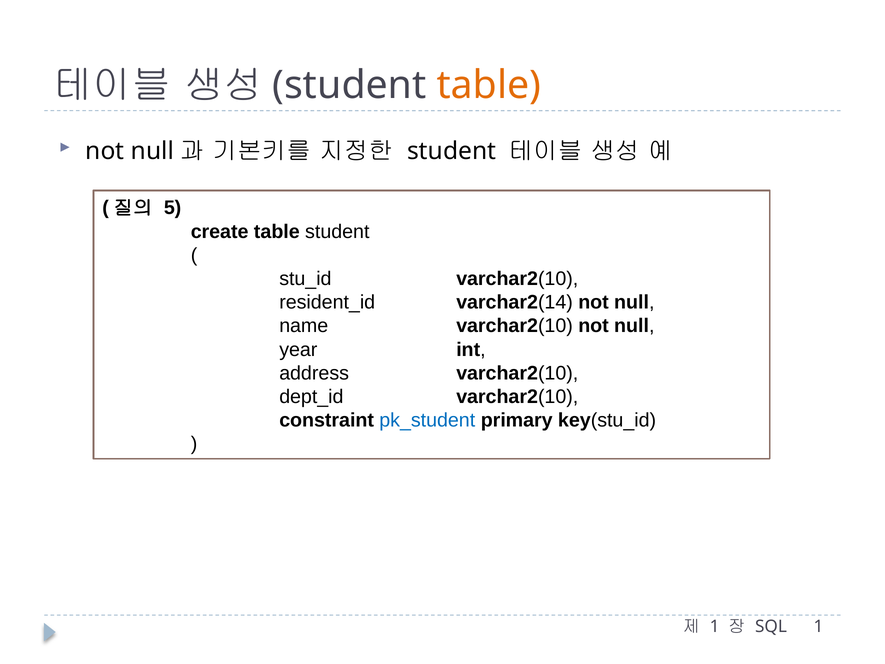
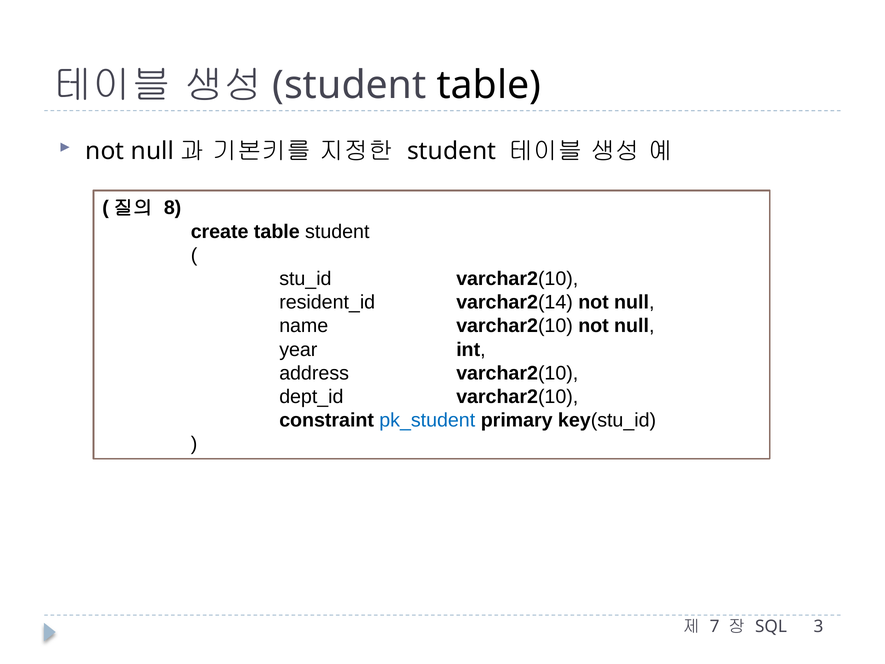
table colour: orange -> black (489, 85)
5: 5 -> 8 (173, 208)
1: 1 -> 7 (715, 627)
SQL 1: 1 -> 3 (819, 627)
